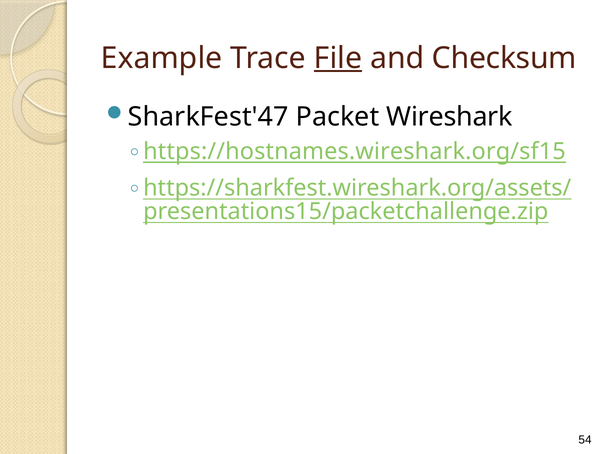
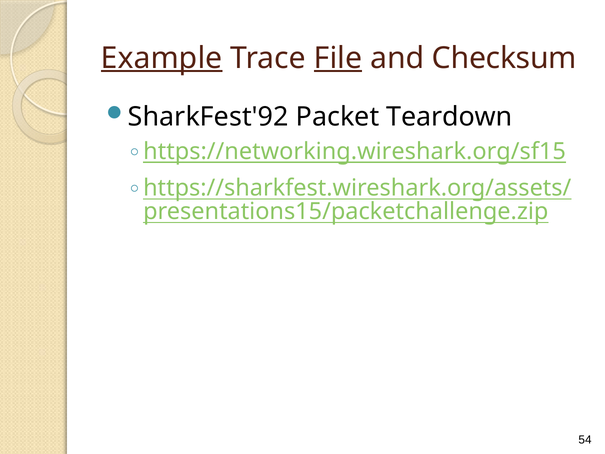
Example underline: none -> present (162, 58)
SharkFest'47: SharkFest'47 -> SharkFest'92 (208, 117)
Wireshark: Wireshark -> Teardown (449, 117)
https://hostnames.wireshark.org/sf15: https://hostnames.wireshark.org/sf15 -> https://networking.wireshark.org/sf15 (355, 151)
